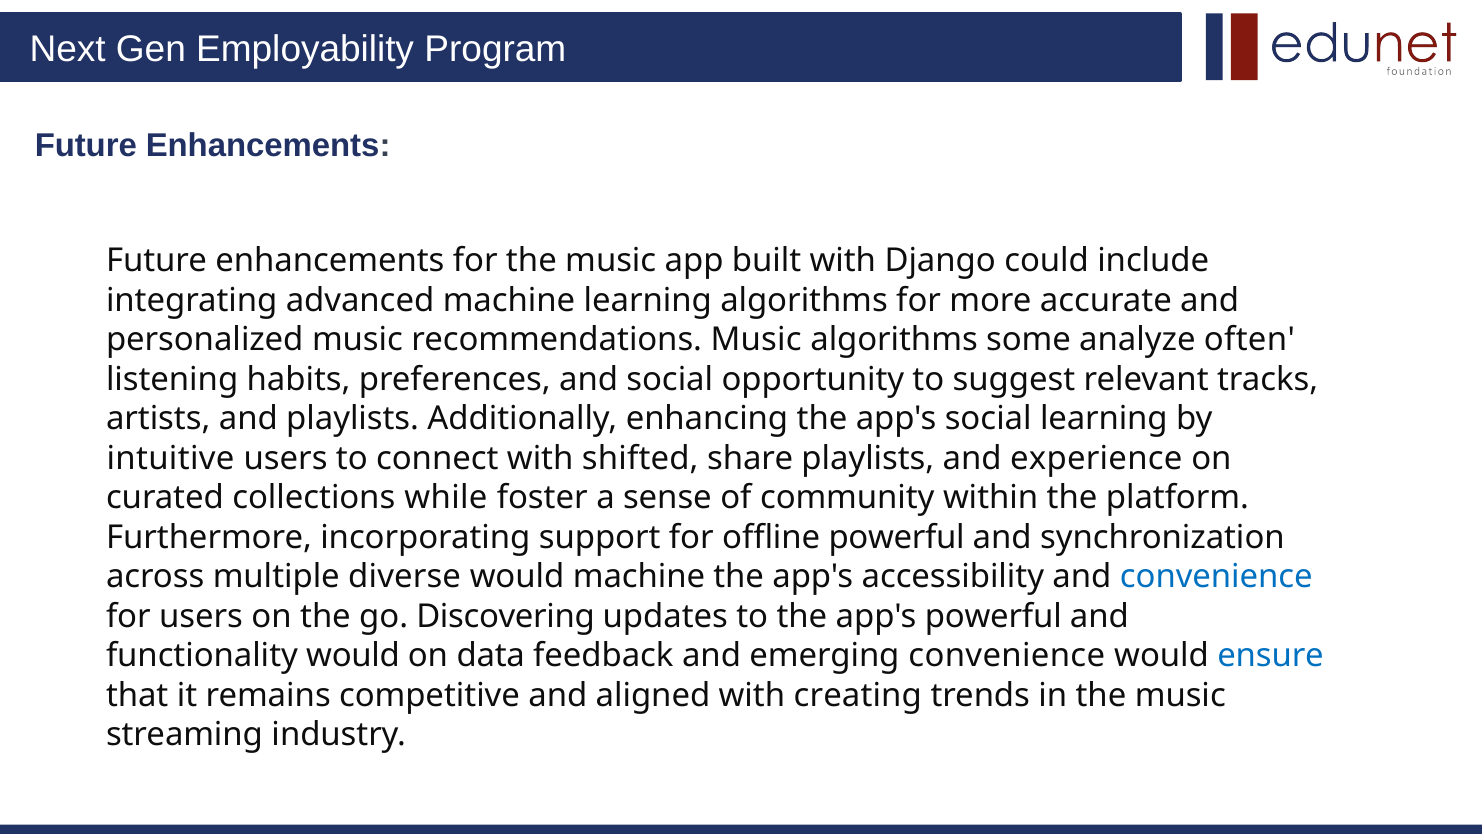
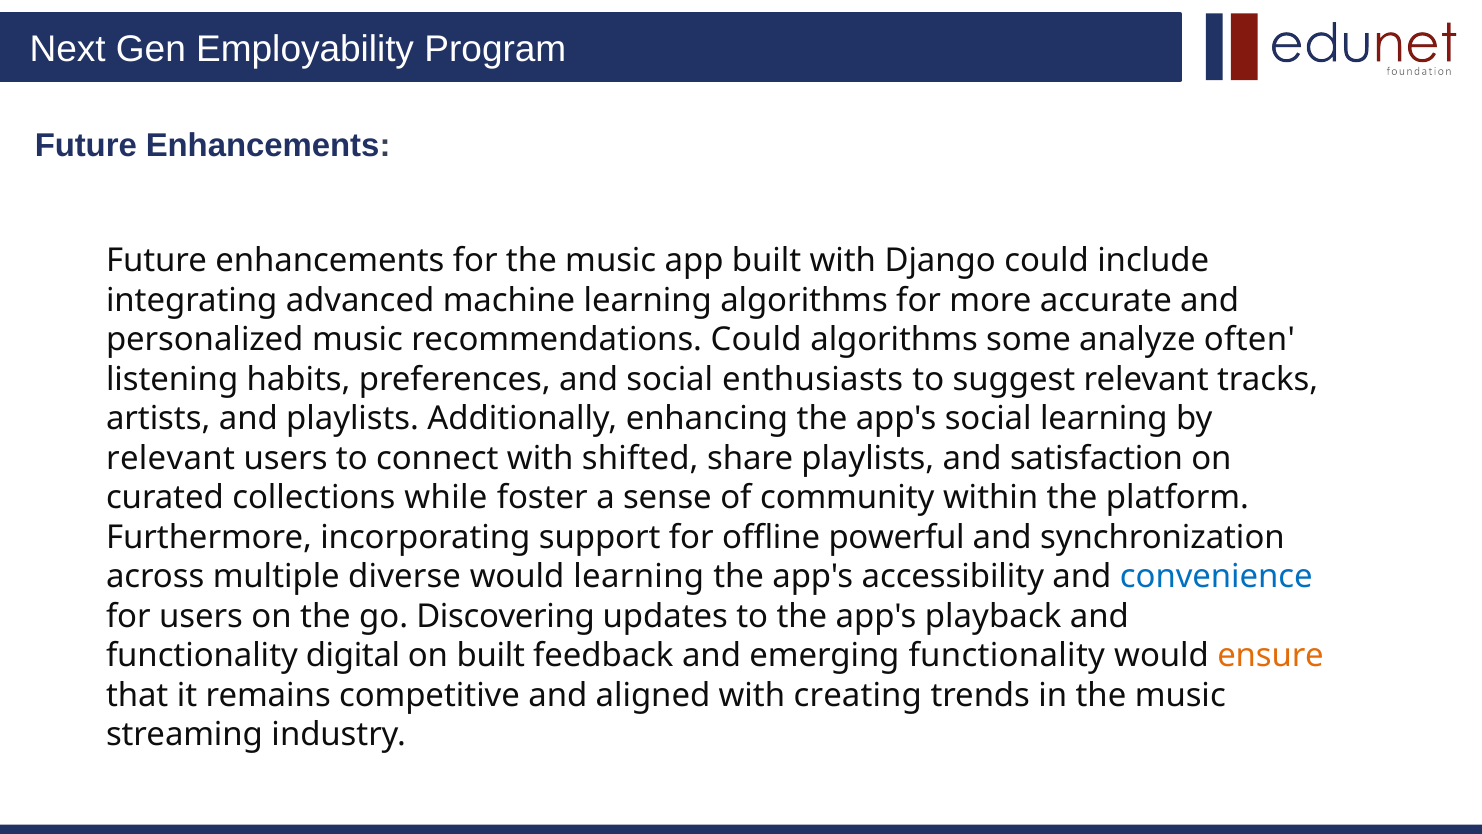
recommendations Music: Music -> Could (756, 340)
opportunity: opportunity -> enthusiasts (813, 379)
intuitive: intuitive -> relevant (171, 458)
experience: experience -> satisfaction (1097, 458)
would machine: machine -> learning (639, 577)
app's powerful: powerful -> playback (993, 616)
functionality would: would -> digital (353, 656)
on data: data -> built (491, 656)
emerging convenience: convenience -> functionality (1007, 656)
ensure colour: blue -> orange (1271, 656)
